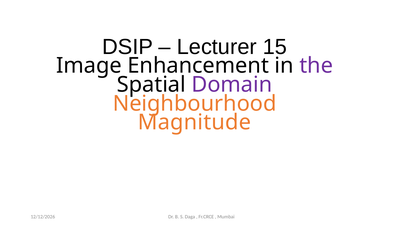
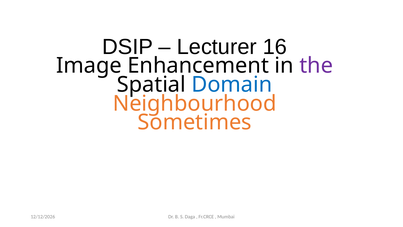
15: 15 -> 16 (275, 47)
Domain colour: purple -> blue (232, 84)
Magnitude: Magnitude -> Sometimes (195, 122)
